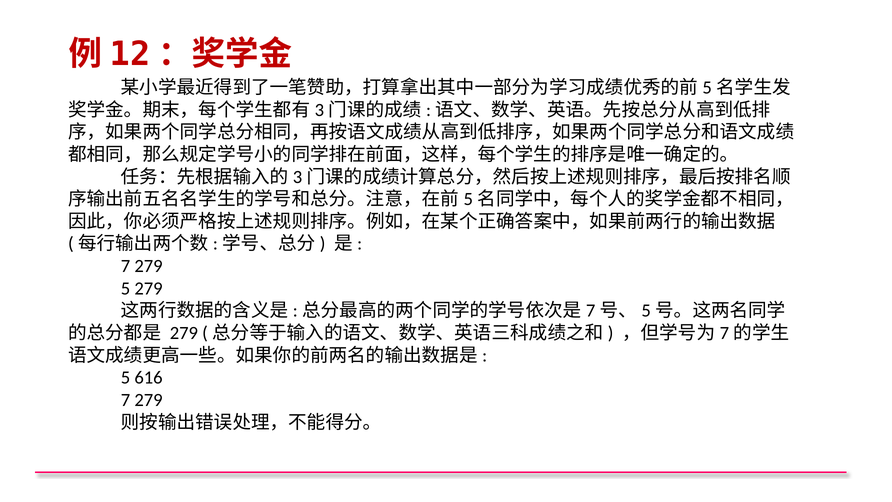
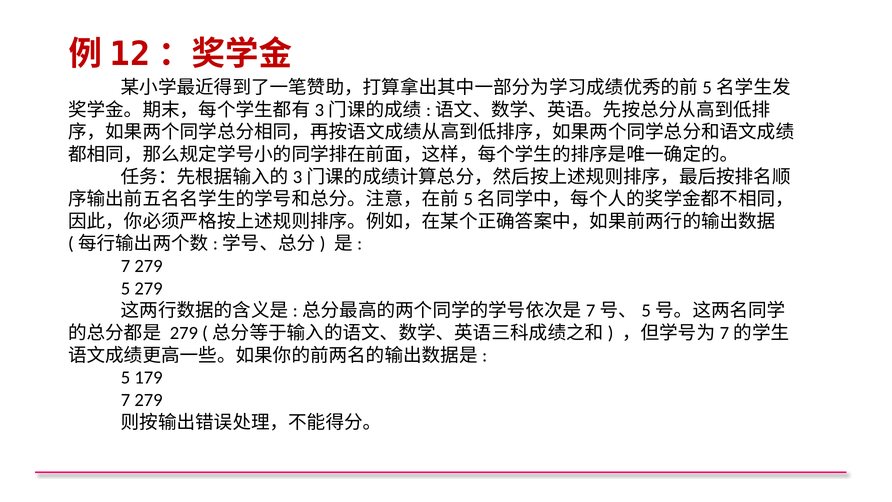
616: 616 -> 179 (149, 378)
